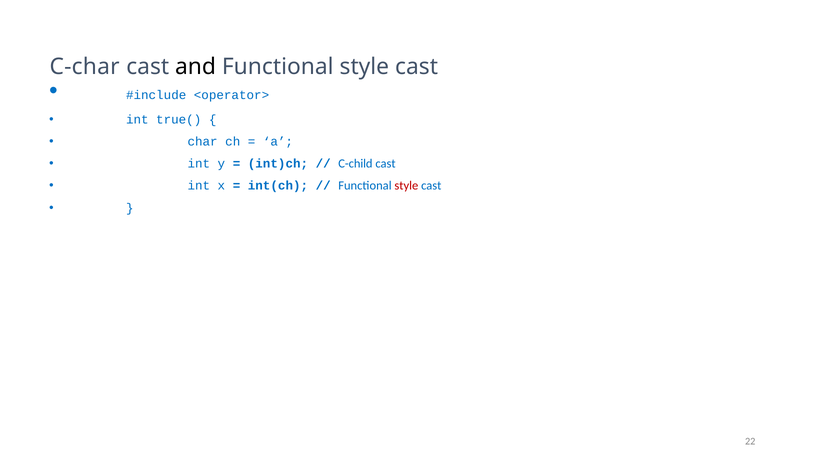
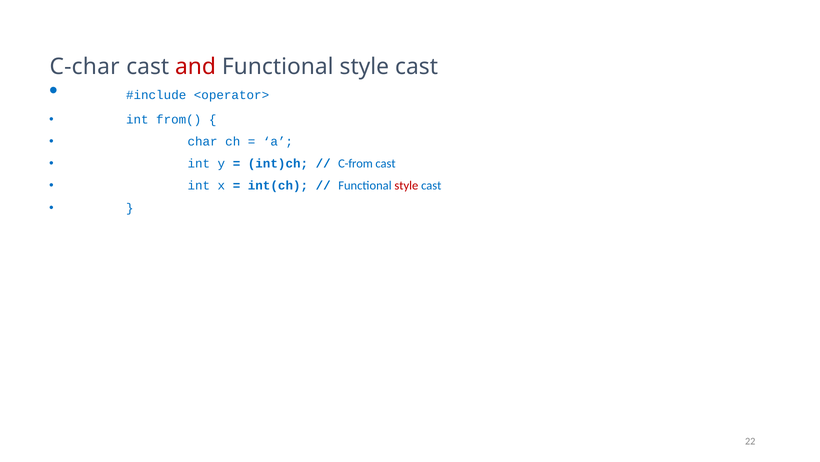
and colour: black -> red (195, 67)
true(: true( -> from( (179, 119)
C-child: C-child -> C-from (355, 163)
